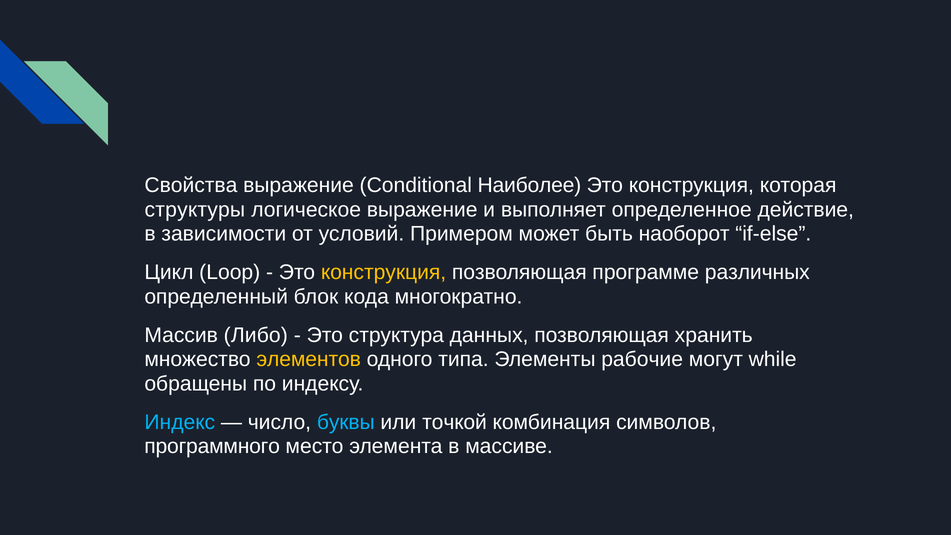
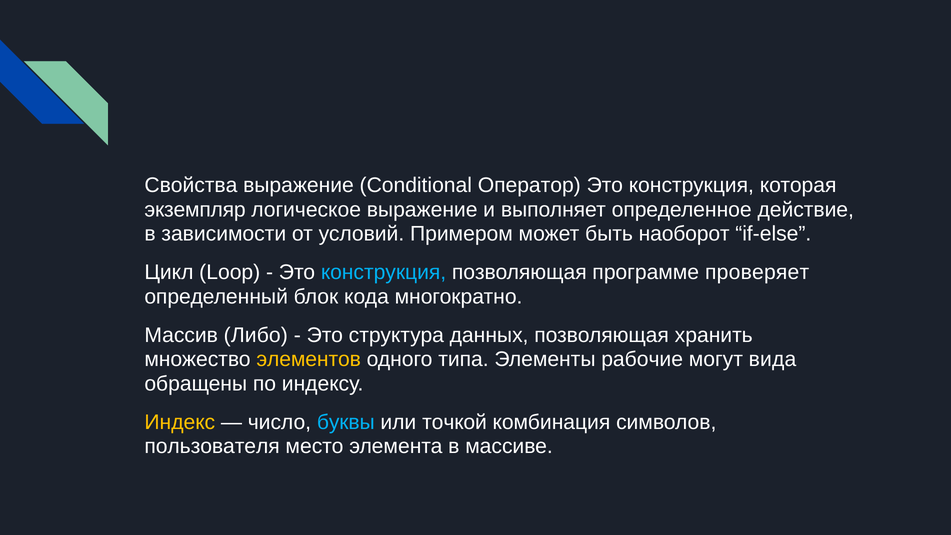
Наиболее: Наиболее -> Оператор (529, 185)
структуры: структуры -> экземпляр (195, 210)
конструкция colour: yellow -> light blue (384, 272)
различных: различных -> проверяет (757, 272)
while: while -> вида (772, 359)
Индекс colour: light blue -> yellow (180, 422)
программного: программного -> пользователя (212, 446)
